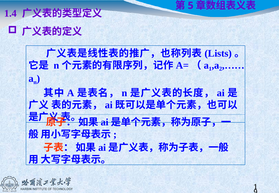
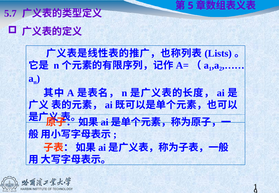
1.4: 1.4 -> 5.7 (10, 13)
